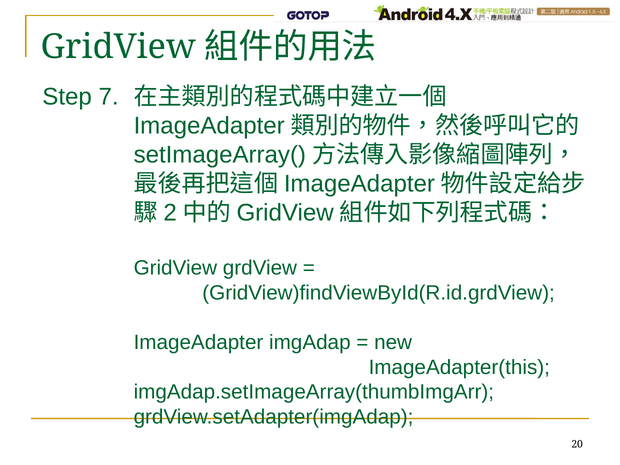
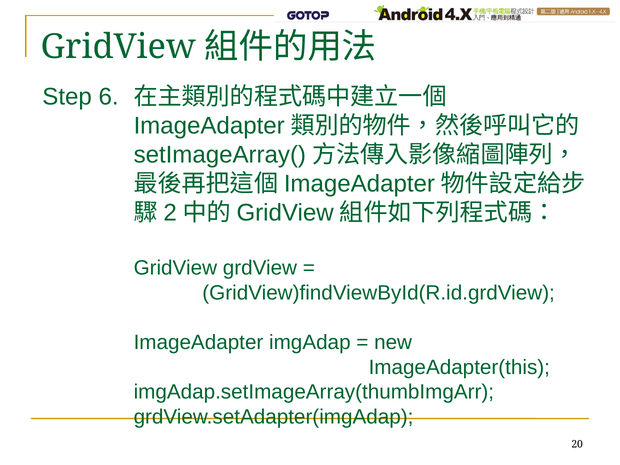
7: 7 -> 6 (109, 97)
